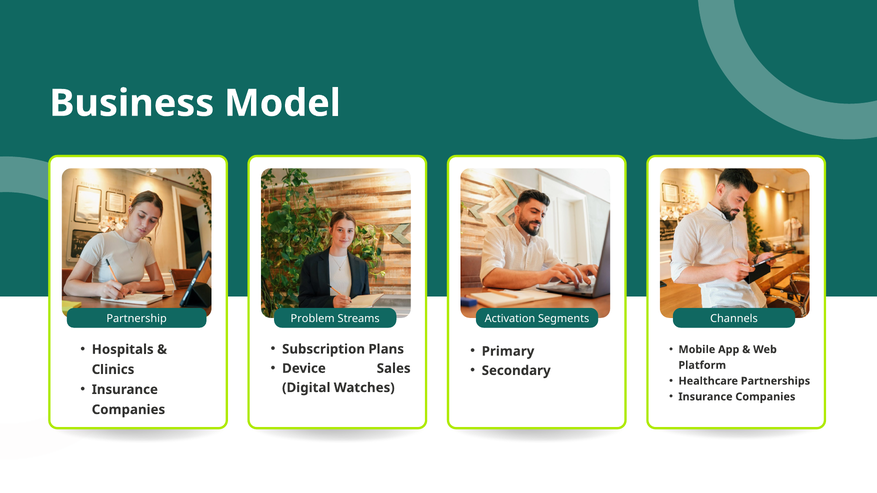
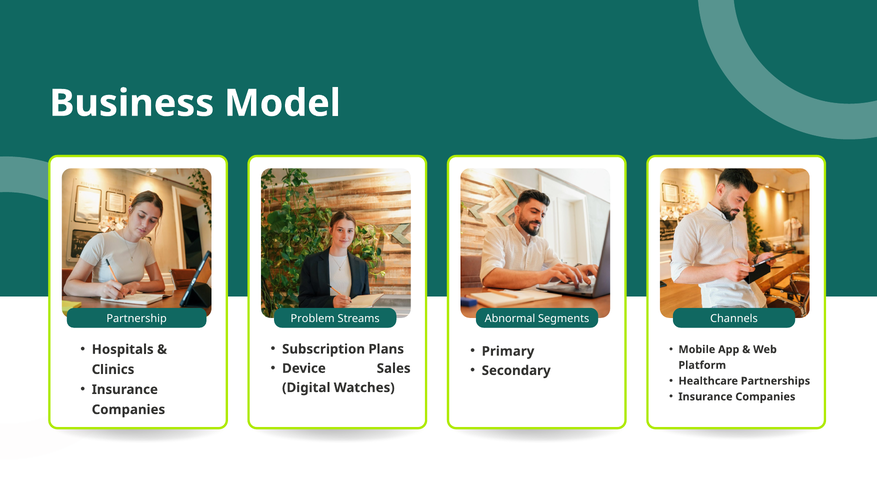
Activation: Activation -> Abnormal (510, 319)
